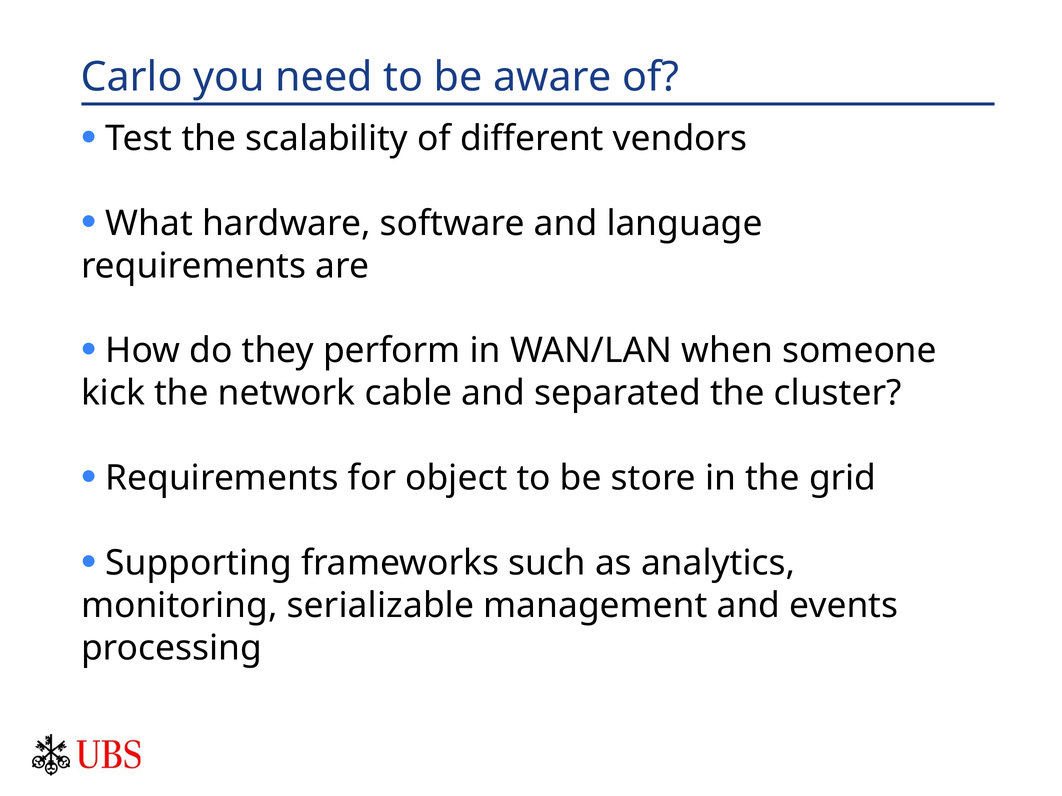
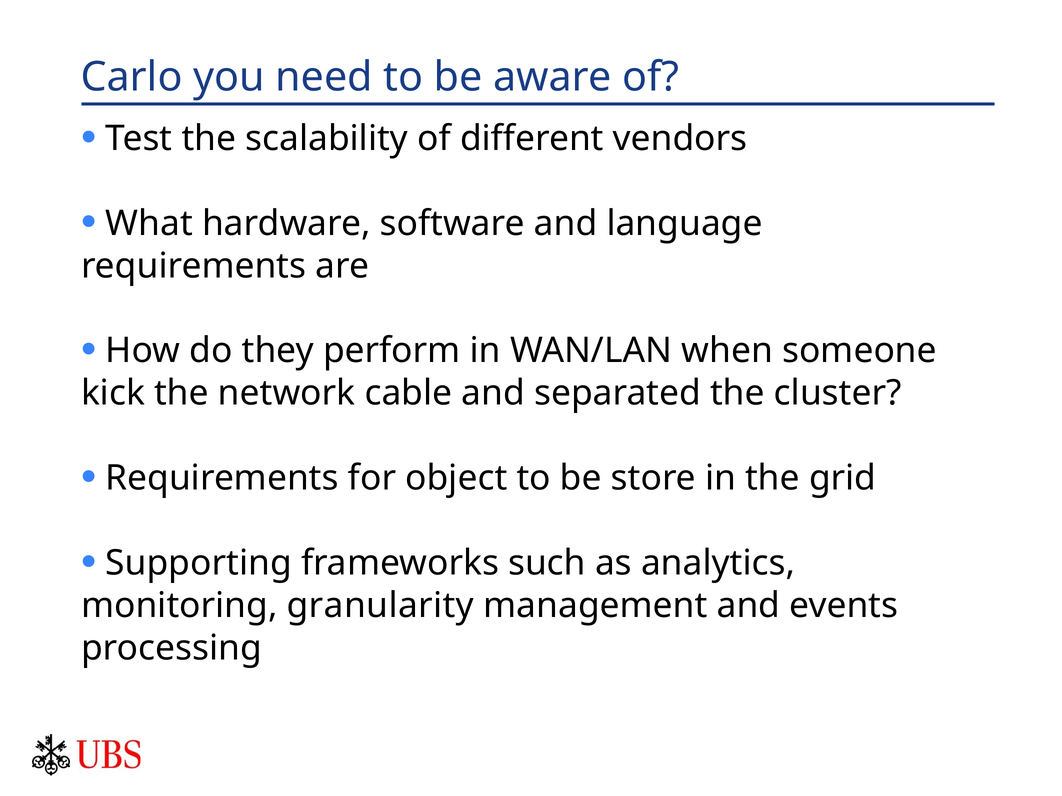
serializable: serializable -> granularity (380, 606)
